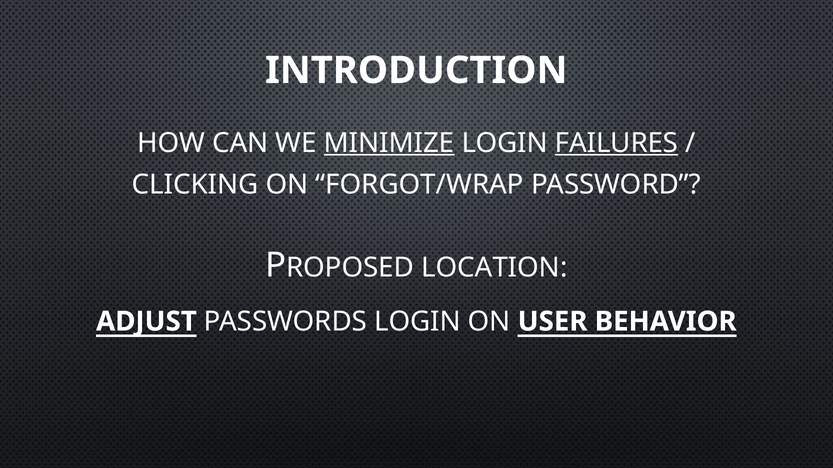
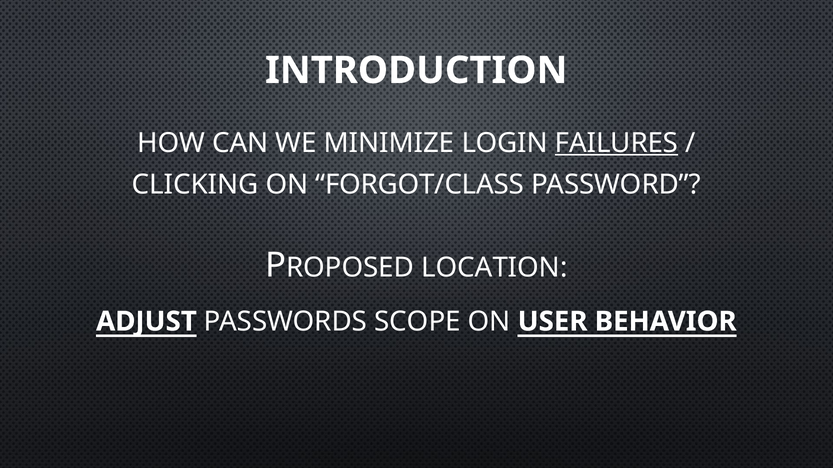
MINIMIZE underline: present -> none (389, 143)
FORGOT/WRAP: FORGOT/WRAP -> FORGOT/CLASS (420, 185)
PASSWORDS LOGIN: LOGIN -> SCOPE (418, 322)
